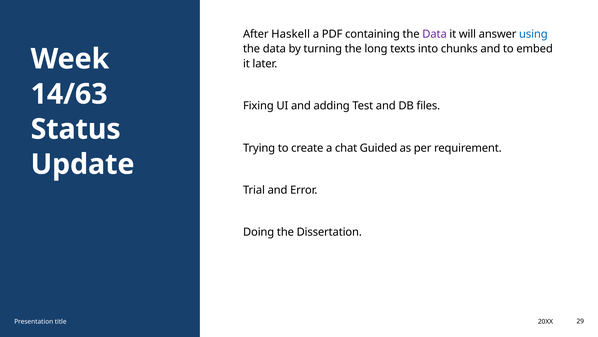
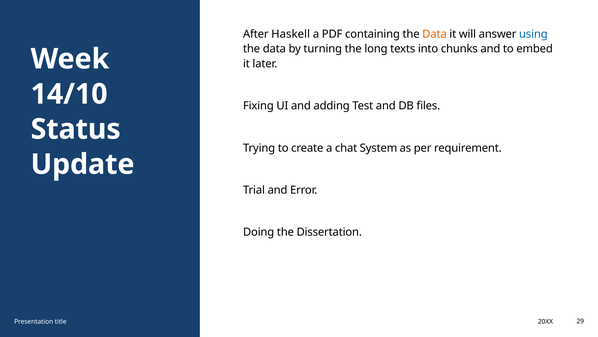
Data colour: purple -> orange (435, 34)
14/63: 14/63 -> 14/10 (69, 94)
Guided: Guided -> System (378, 148)
